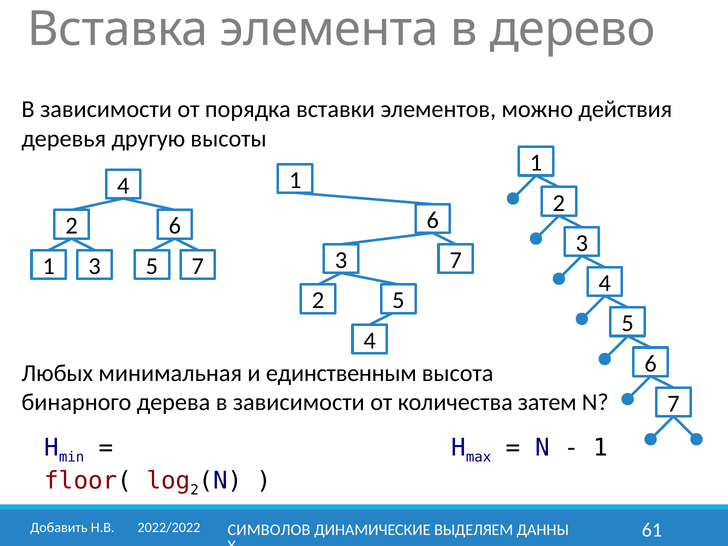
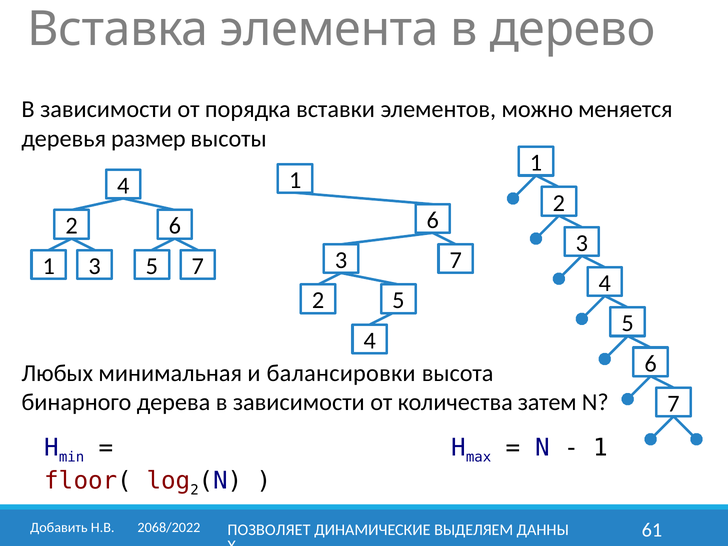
действия: действия -> меняется (625, 109)
другую: другую -> размер (148, 139)
единственным: единственным -> балансировки (341, 373)
2022/2022: 2022/2022 -> 2068/2022 (169, 527)
СИМВОЛОВ: СИМВОЛОВ -> ПОЗВОЛЯЕТ (269, 530)
